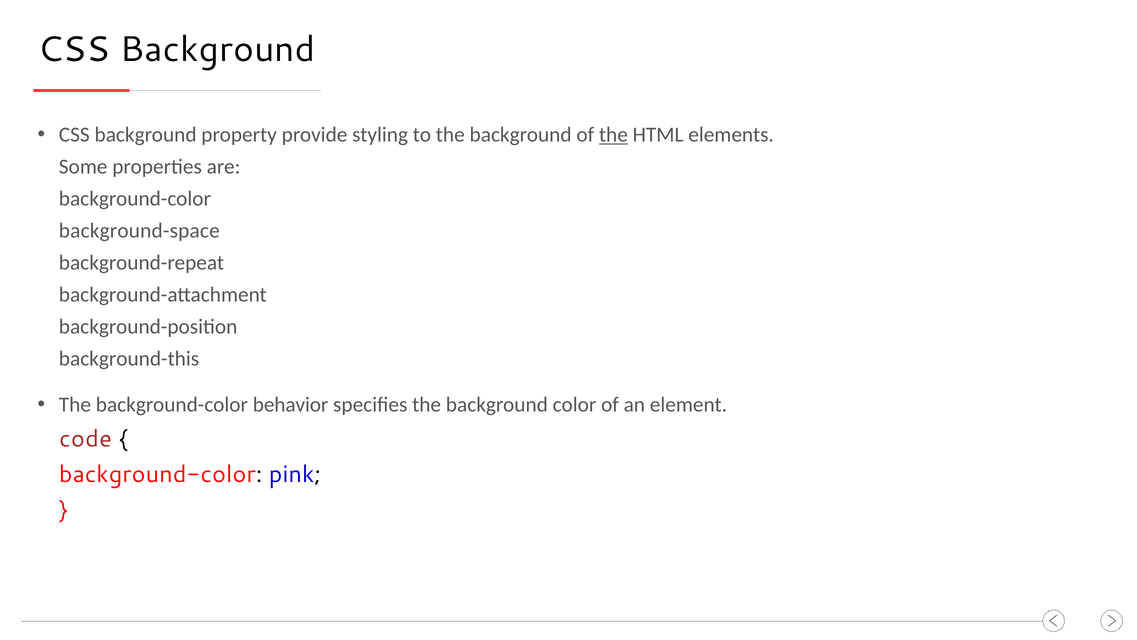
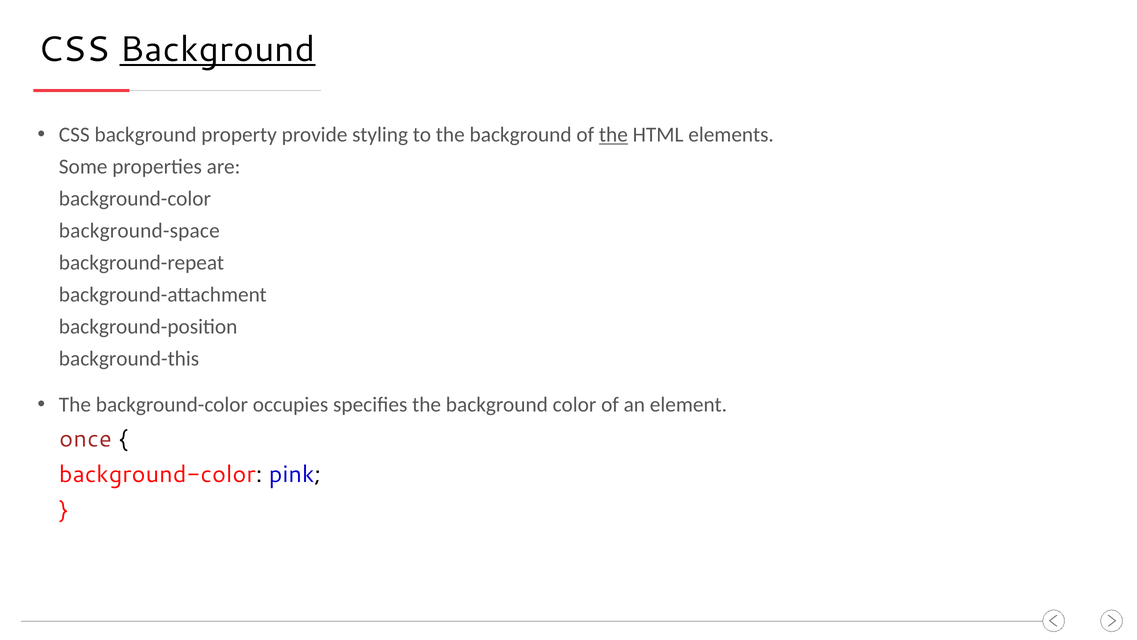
Background underline: none -> present (218, 50)
behavior: behavior -> occupies (291, 404)
code: code -> once (86, 439)
